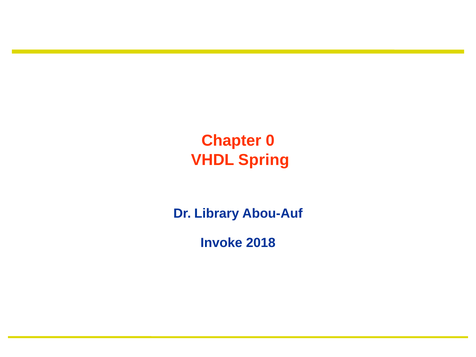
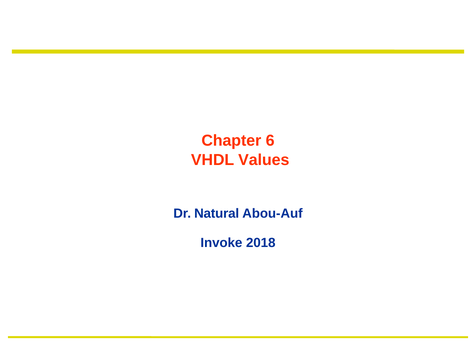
0: 0 -> 6 (270, 141)
Spring: Spring -> Values (264, 160)
Library: Library -> Natural (217, 214)
